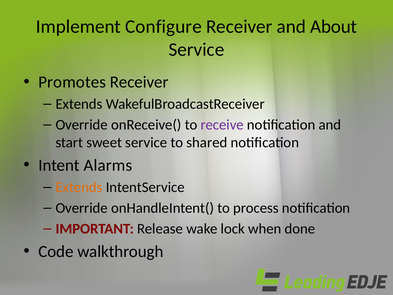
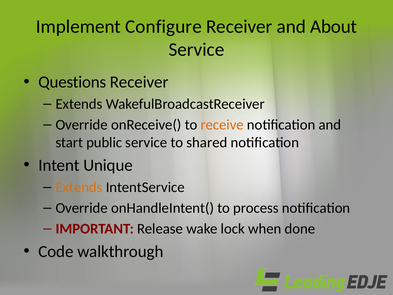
Promotes: Promotes -> Questions (72, 82)
receive colour: purple -> orange (222, 125)
sweet: sweet -> public (104, 142)
Alarms: Alarms -> Unique (108, 165)
